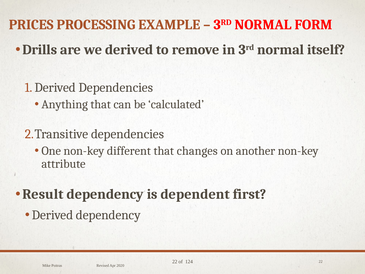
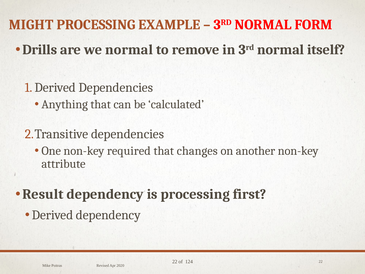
PRICES: PRICES -> MIGHT (31, 25)
we derived: derived -> normal (129, 50)
different: different -> required (129, 151)
is dependent: dependent -> processing (195, 194)
